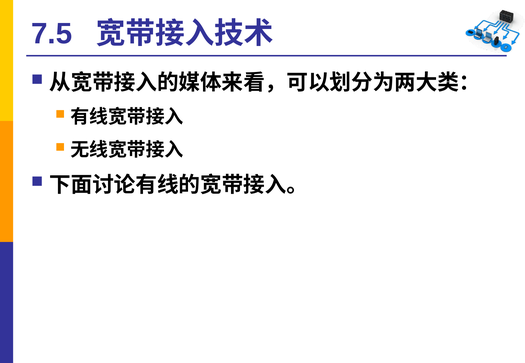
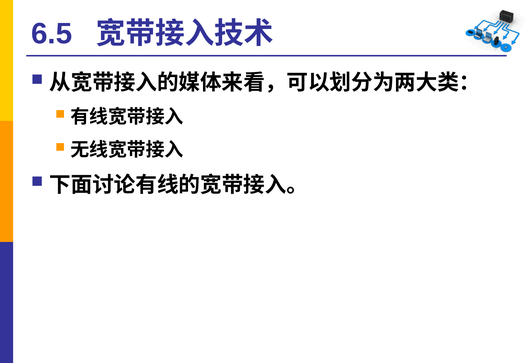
7.5: 7.5 -> 6.5 (52, 34)
